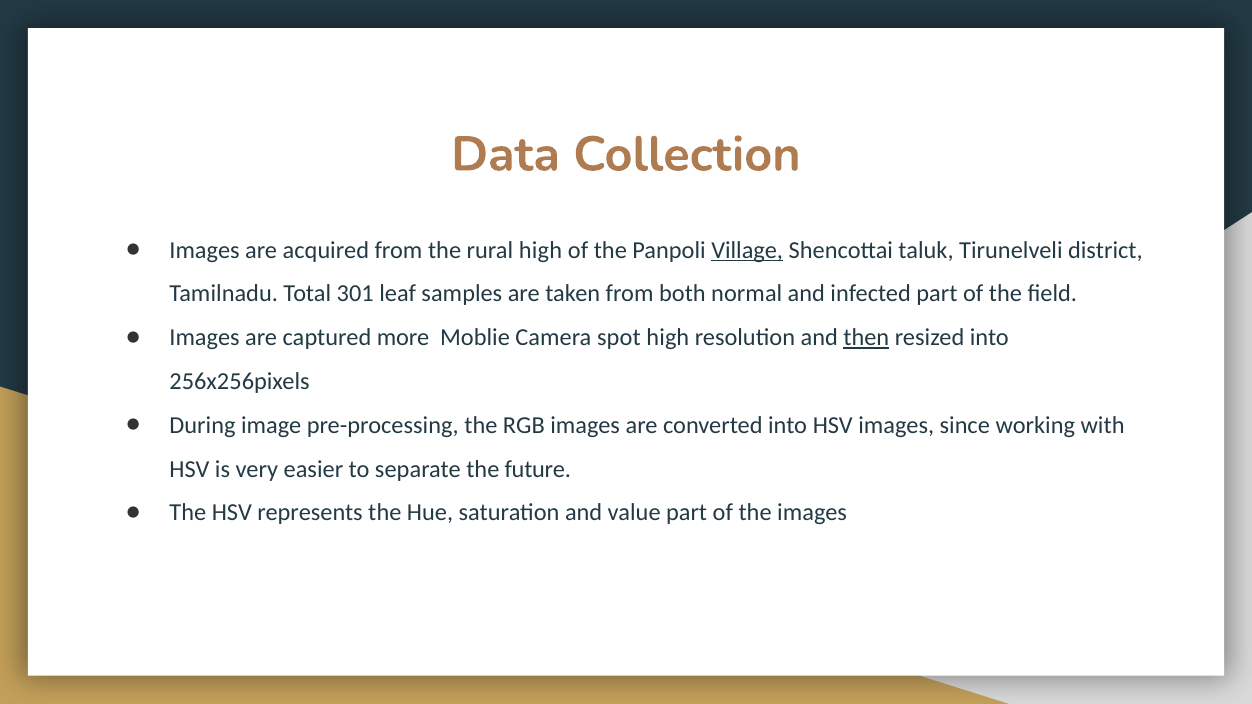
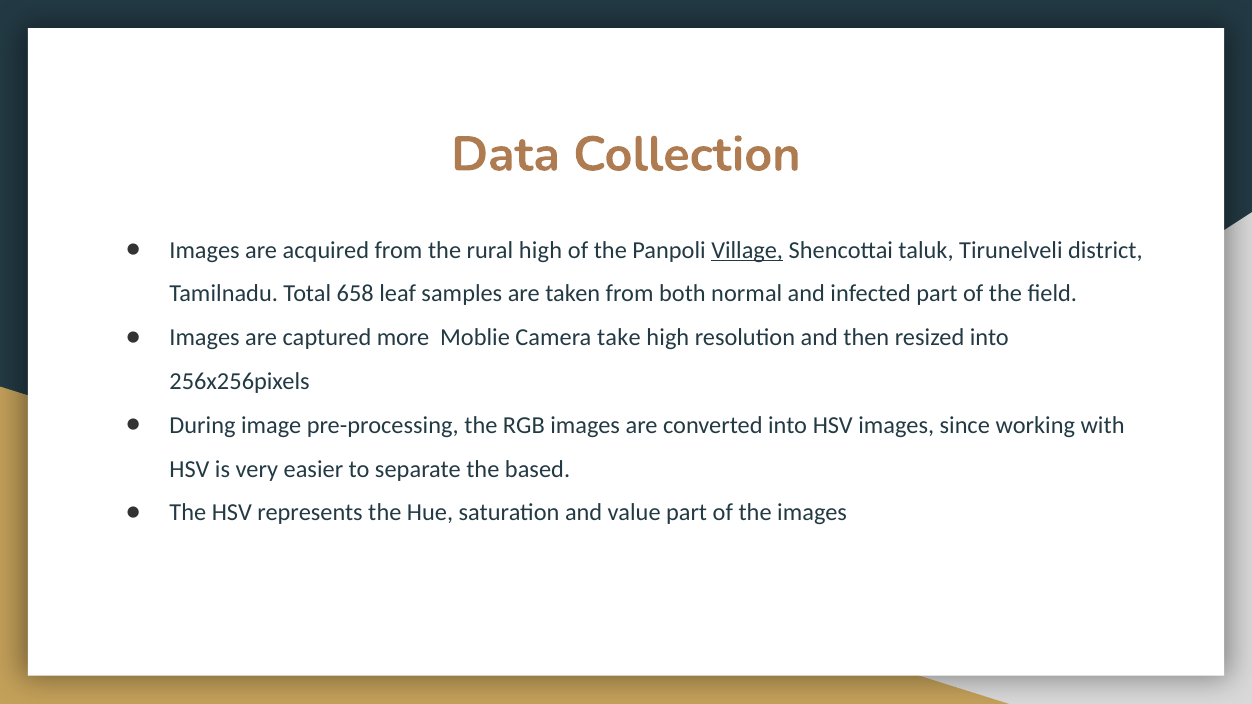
301: 301 -> 658 (355, 294)
spot: spot -> take (619, 338)
then underline: present -> none (866, 338)
future: future -> based (538, 469)
